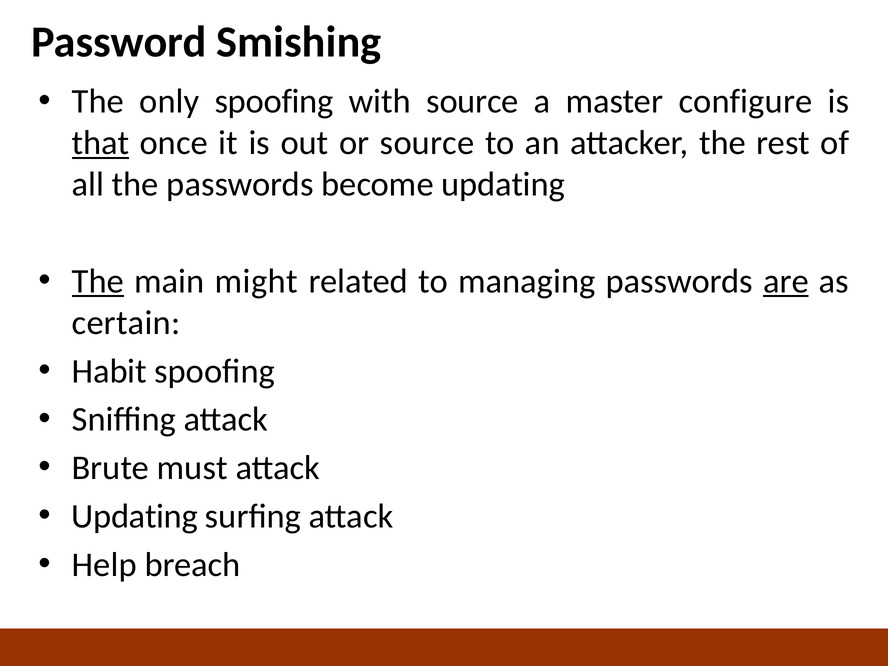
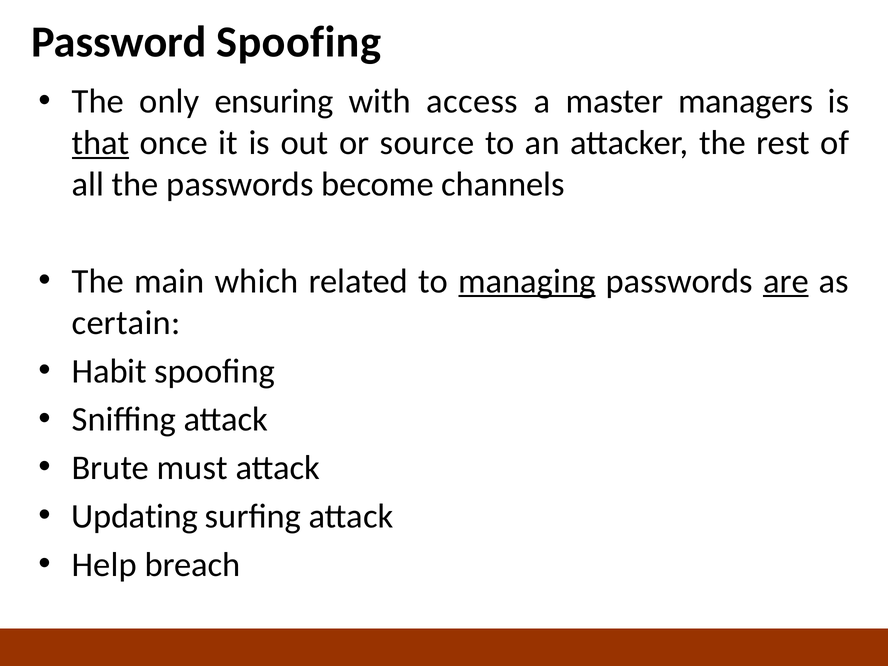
Password Smishing: Smishing -> Spoofing (299, 42)
only spoofing: spoofing -> ensuring (274, 102)
with source: source -> access (472, 102)
configure: configure -> managers (746, 102)
become updating: updating -> channels (503, 185)
The underline: present -> none (98, 281)
might: might -> which (256, 281)
managing underline: none -> present (527, 281)
